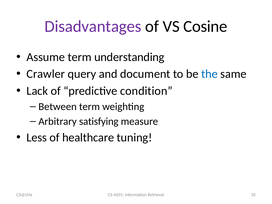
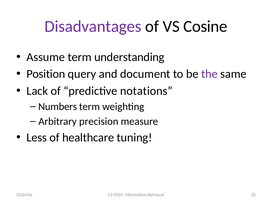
Crawler: Crawler -> Position (46, 74)
the colour: blue -> purple (209, 74)
condition: condition -> notations (146, 91)
Between: Between -> Numbers (58, 107)
satisfying: satisfying -> precision (99, 121)
